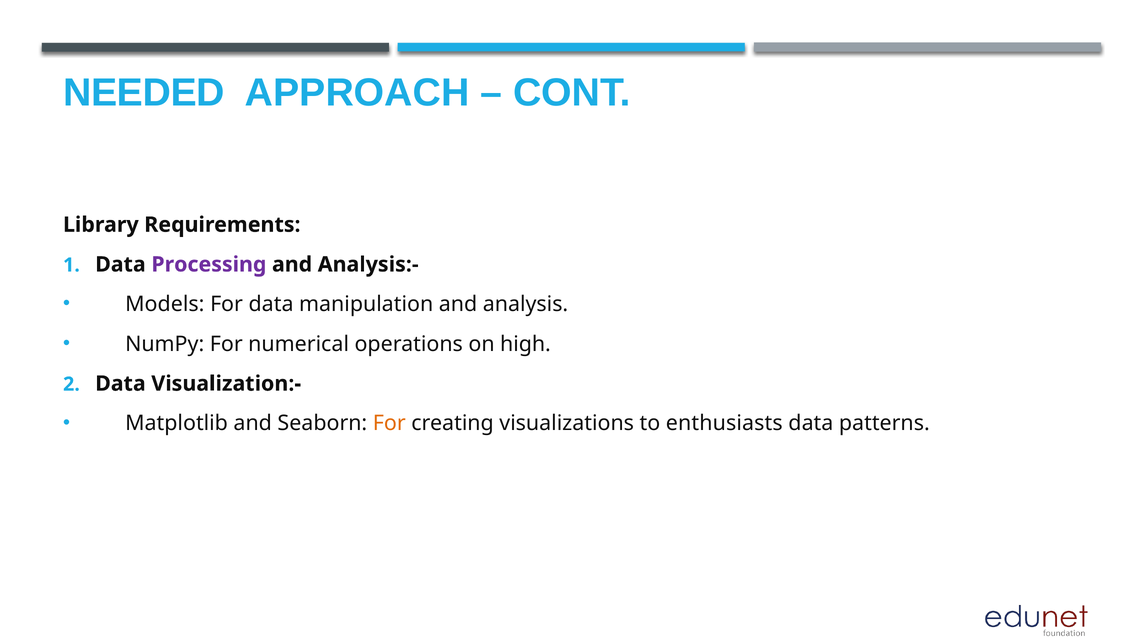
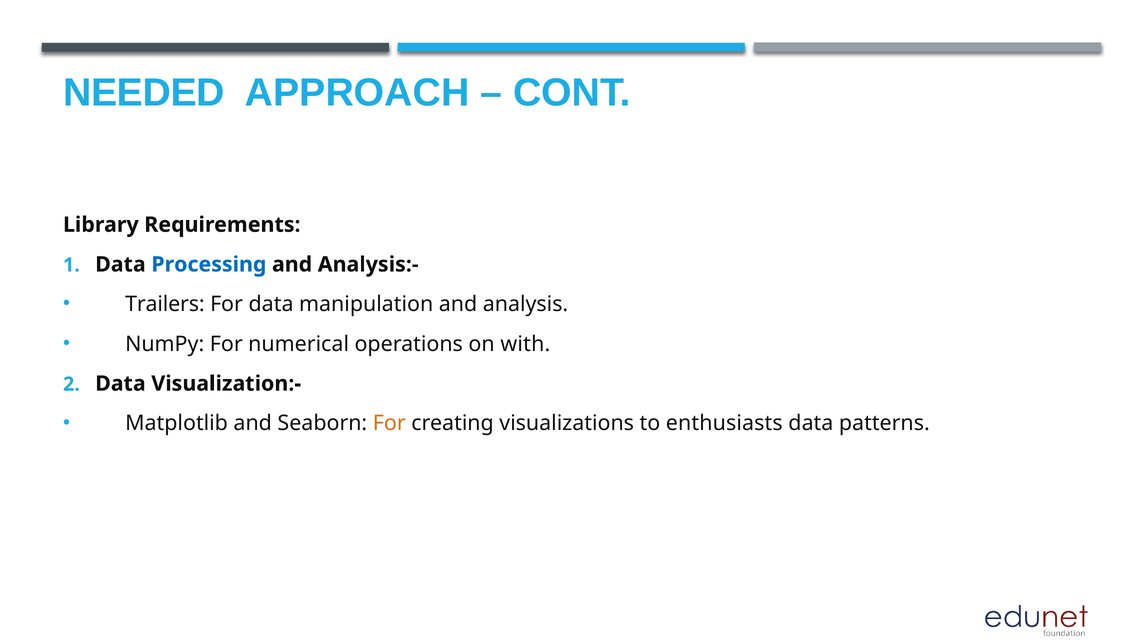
Processing colour: purple -> blue (209, 264)
Models: Models -> Trailers (165, 304)
high: high -> with (525, 344)
